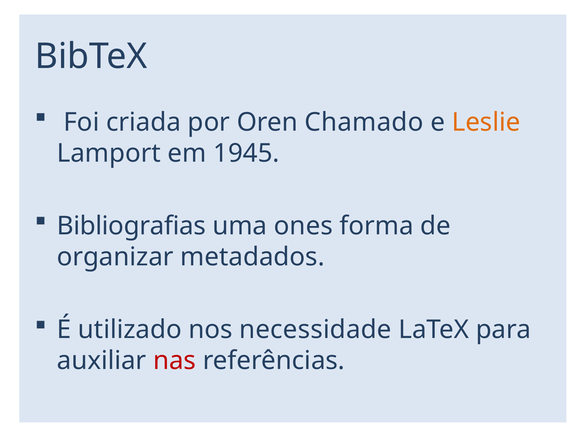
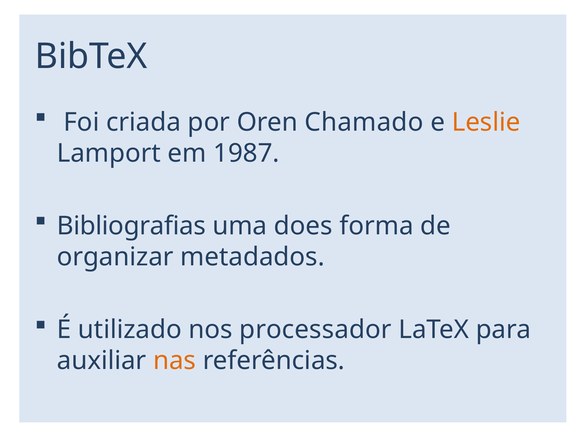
1945: 1945 -> 1987 (246, 153)
ones: ones -> does (303, 226)
necessidade: necessidade -> processador (315, 330)
nas colour: red -> orange (175, 361)
